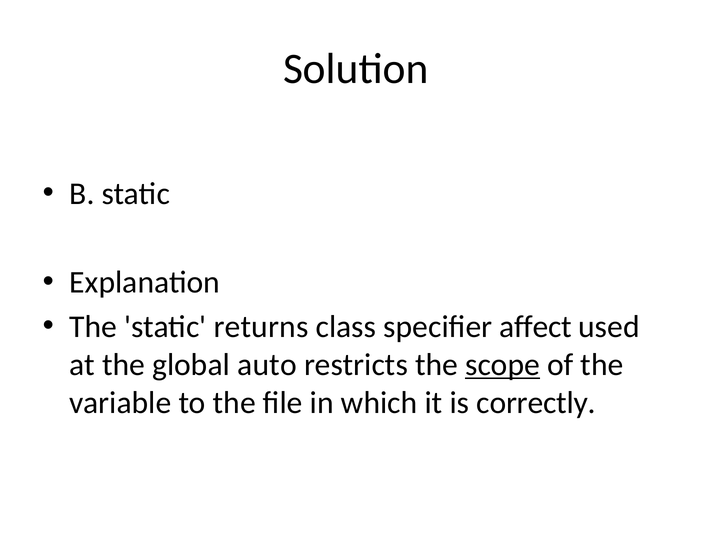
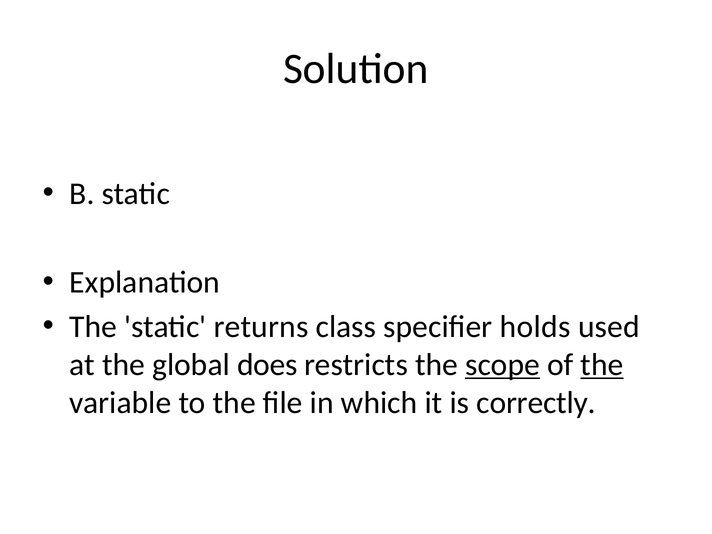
affect: affect -> holds (535, 327)
auto: auto -> does (267, 365)
the underline: none -> present (602, 365)
